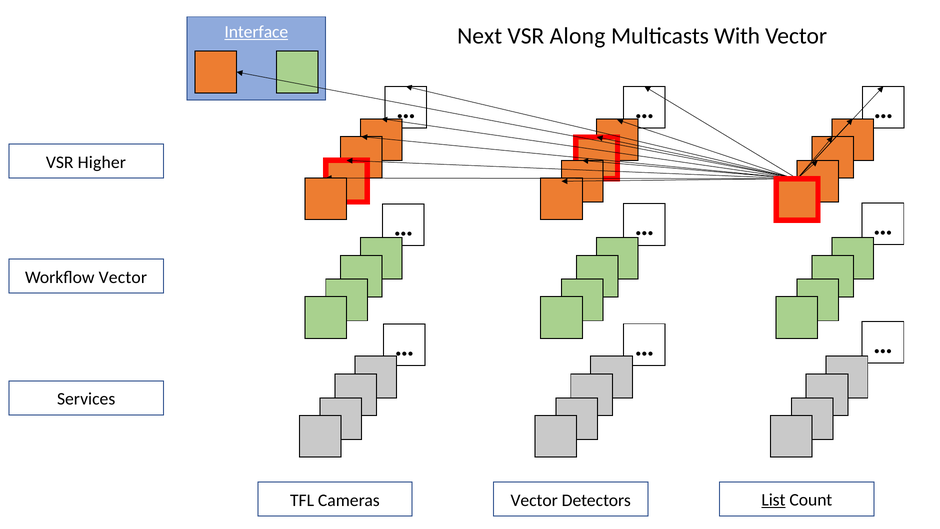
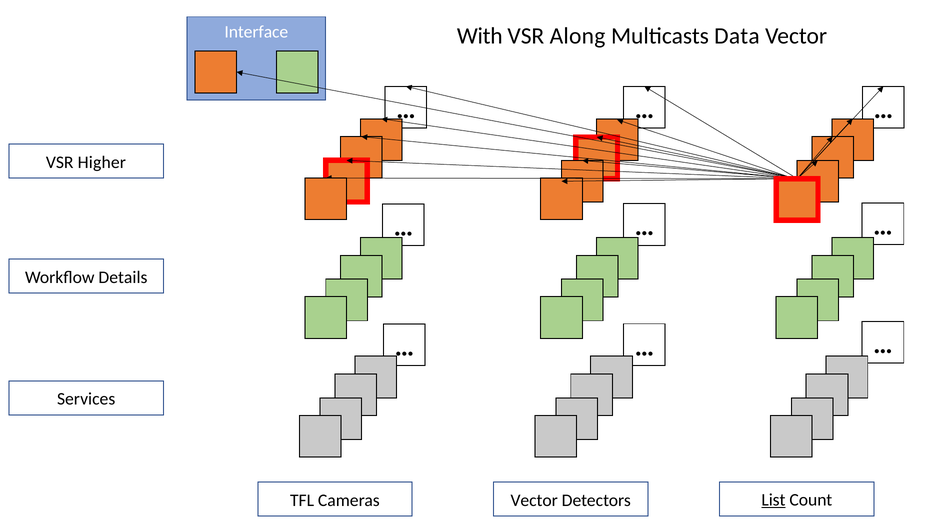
Interface underline: present -> none (256, 32)
Next: Next -> With (480, 36)
With: With -> Data (737, 36)
Workflow Vector: Vector -> Details (123, 277)
